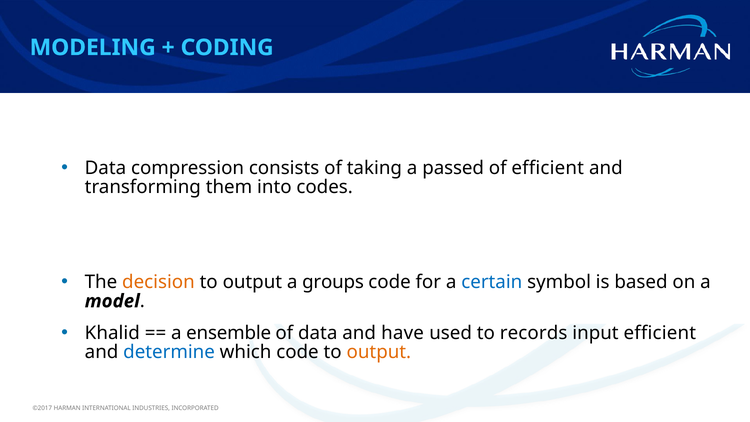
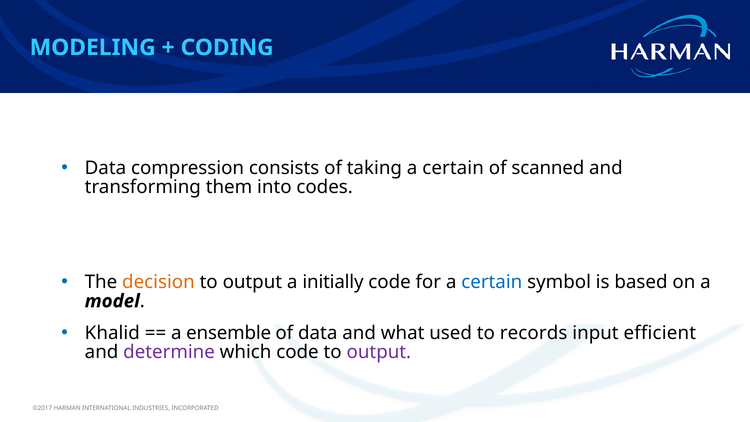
taking a passed: passed -> certain (453, 168)
of efficient: efficient -> scanned (548, 168)
groups: groups -> initially (333, 282)
have: have -> what (403, 333)
determine colour: blue -> purple (169, 352)
output colour: orange -> purple (379, 352)
